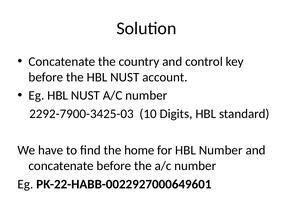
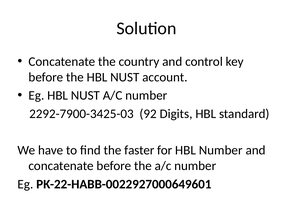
10: 10 -> 92 (148, 114)
home: home -> faster (139, 150)
